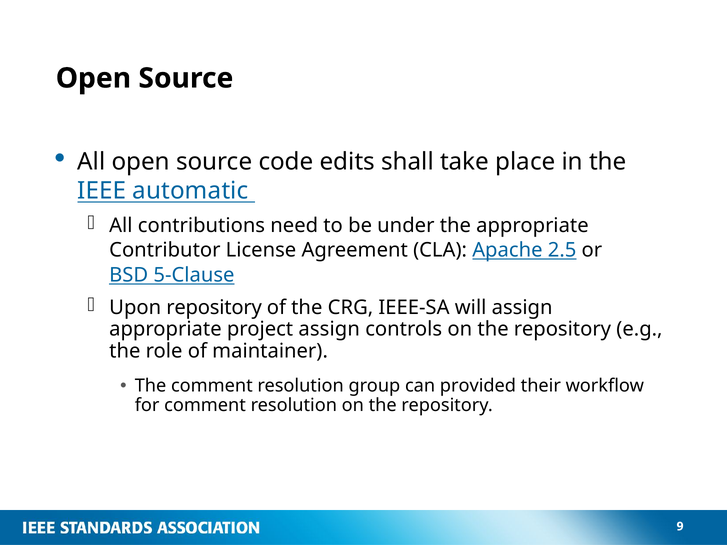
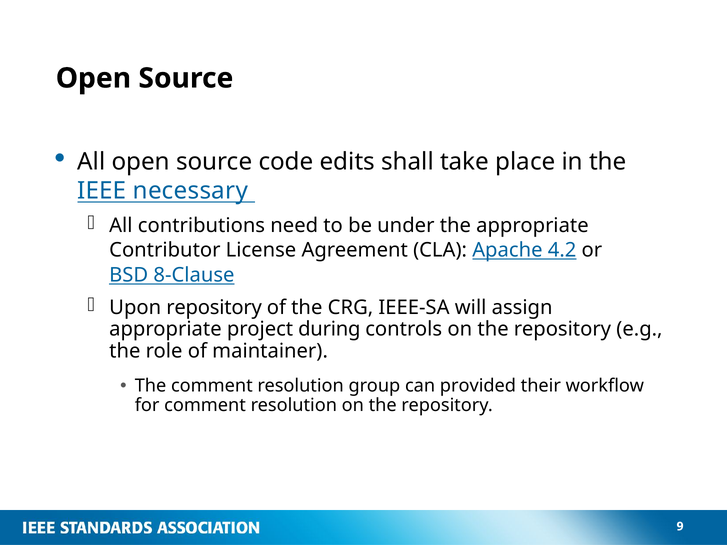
automatic: automatic -> necessary (190, 191)
2.5: 2.5 -> 4.2 (562, 250)
5-Clause: 5-Clause -> 8-Clause (194, 275)
project assign: assign -> during (329, 329)
